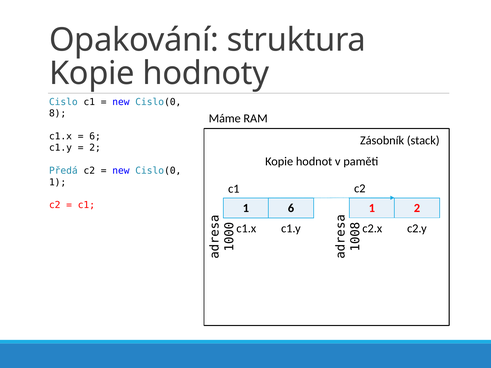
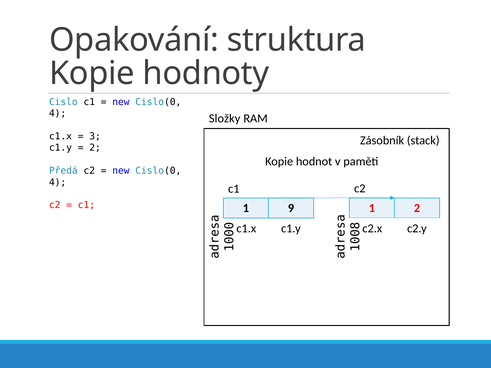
8: 8 -> 4 (58, 114)
Máme: Máme -> Složky (225, 119)
6: 6 -> 3 (95, 136)
1: 1 -> 4 (58, 182)
1 6: 6 -> 9 (291, 208)
